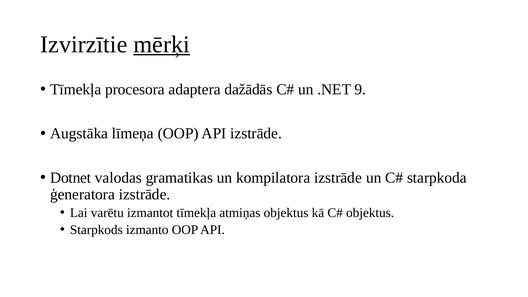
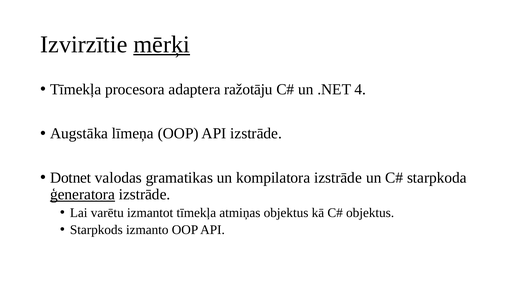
dažādās: dažādās -> ražotāju (248, 89)
9: 9 -> 4 (360, 89)
ģeneratora underline: none -> present (83, 194)
